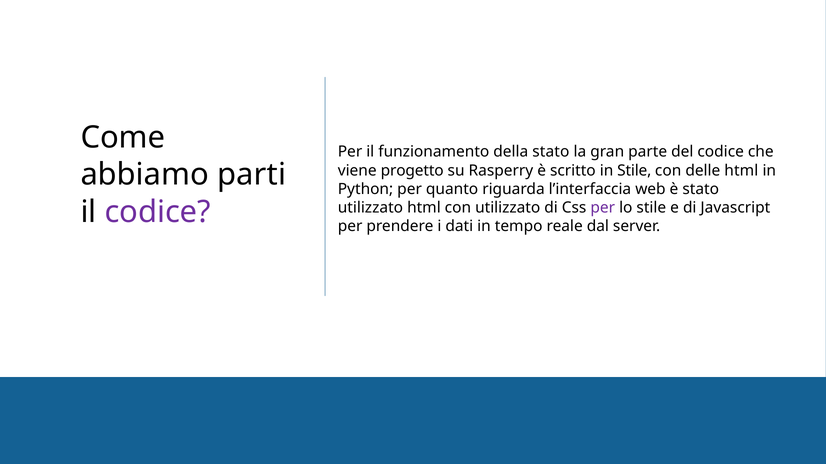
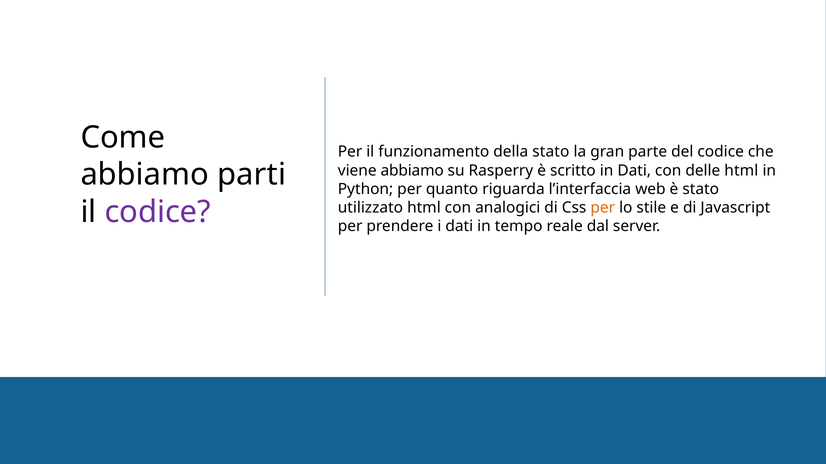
viene progetto: progetto -> abbiamo (412, 171)
in Stile: Stile -> Dati (634, 171)
con utilizzato: utilizzato -> analogici (508, 208)
per colour: purple -> orange (603, 208)
